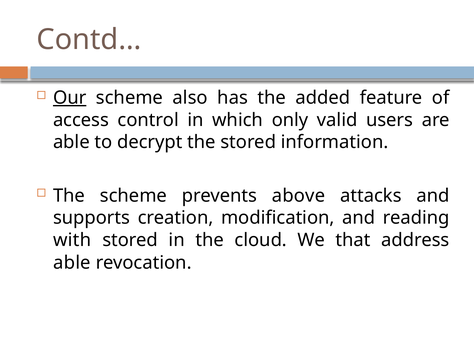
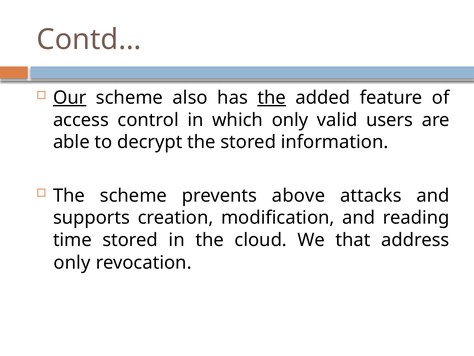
the underline: none -> present (272, 98)
with: with -> time (72, 240)
able: able -> only (72, 262)
